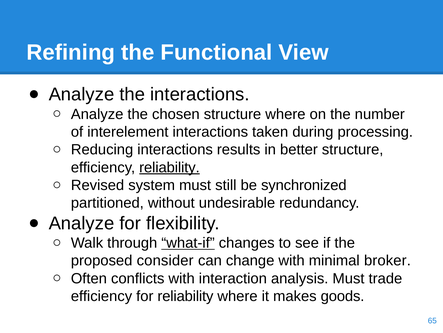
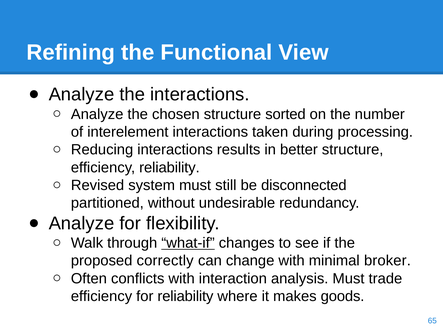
structure where: where -> sorted (285, 114)
reliability underline: present -> none (169, 167)
synchronized: synchronized -> disconnected (304, 185)
consider: consider -> correctly (165, 260)
